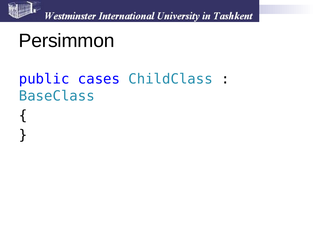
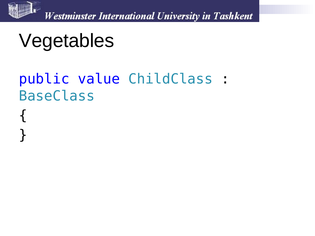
Persimmon: Persimmon -> Vegetables (67, 41)
cases: cases -> value (99, 79)
